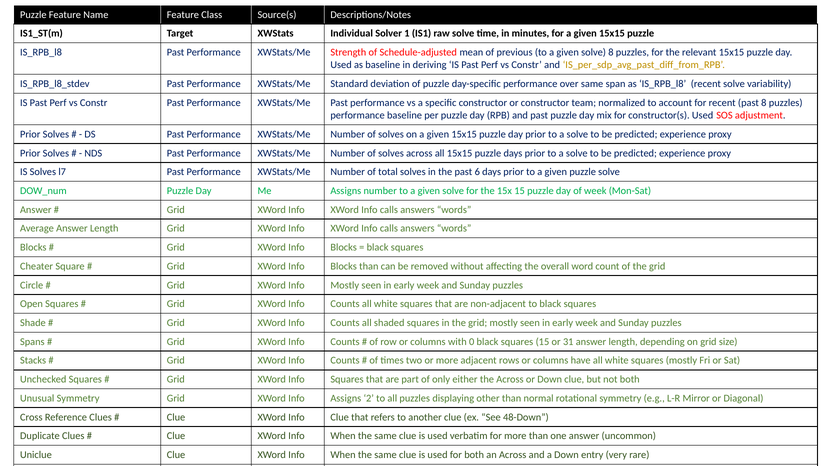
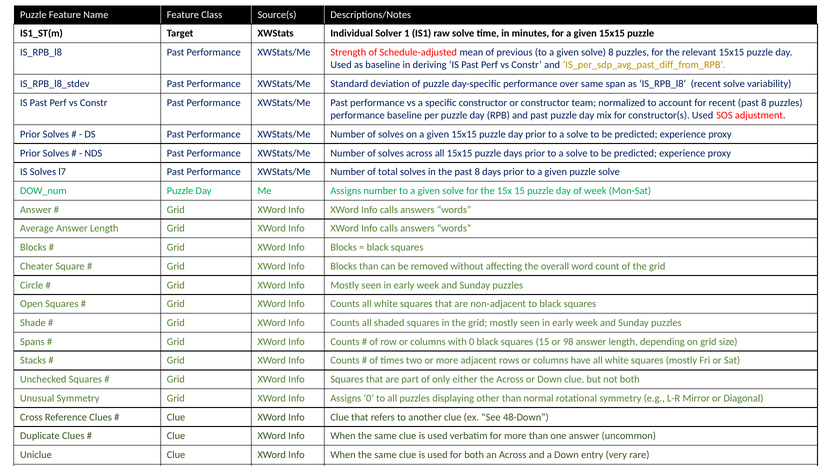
the past 6: 6 -> 8 (477, 172)
31: 31 -> 98 (568, 342)
Assigns 2: 2 -> 0 (369, 399)
